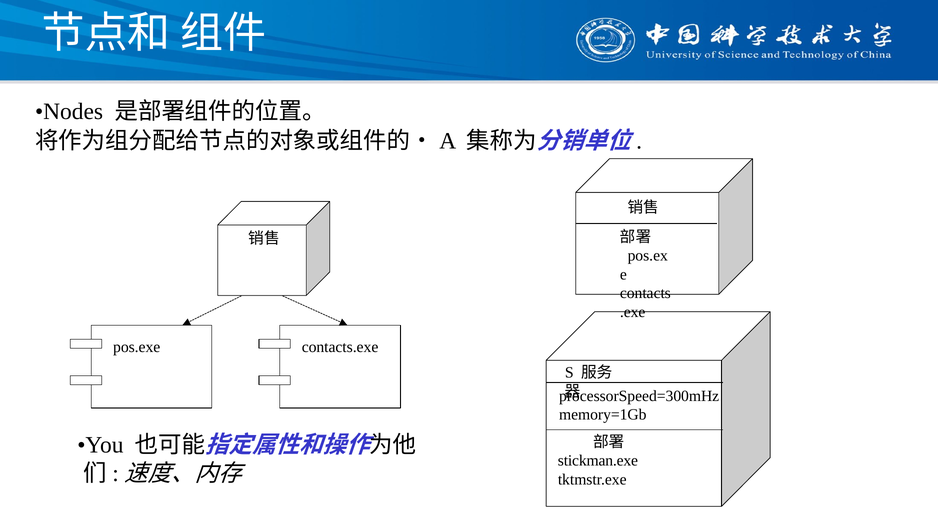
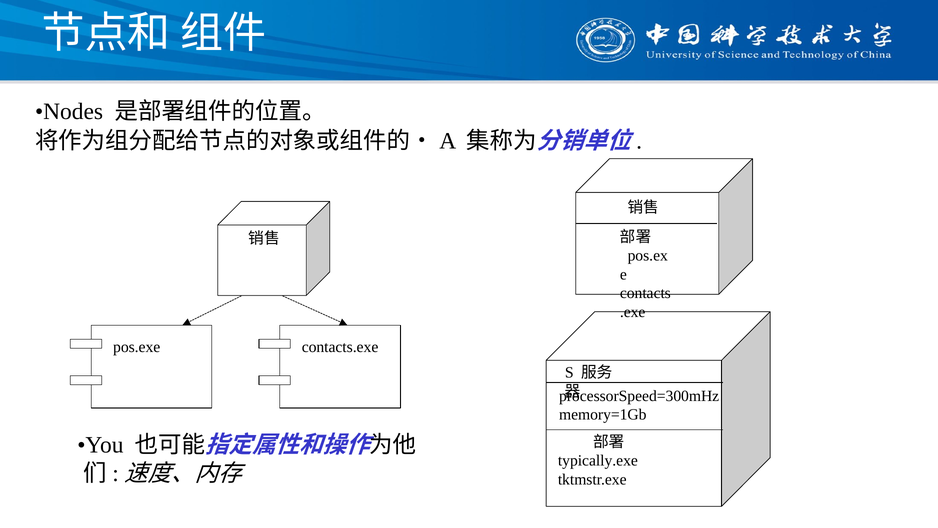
stickman.exe: stickman.exe -> typically.exe (598, 461)
